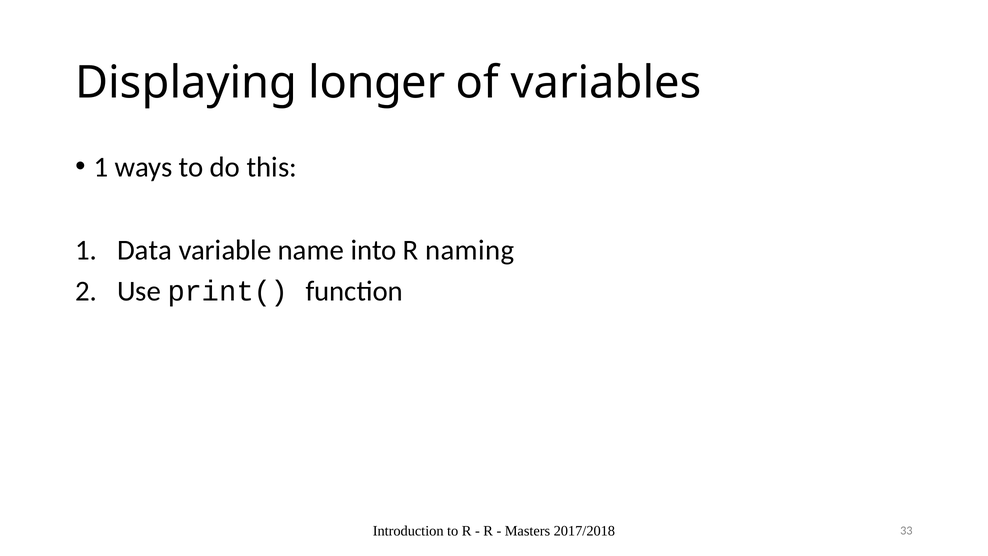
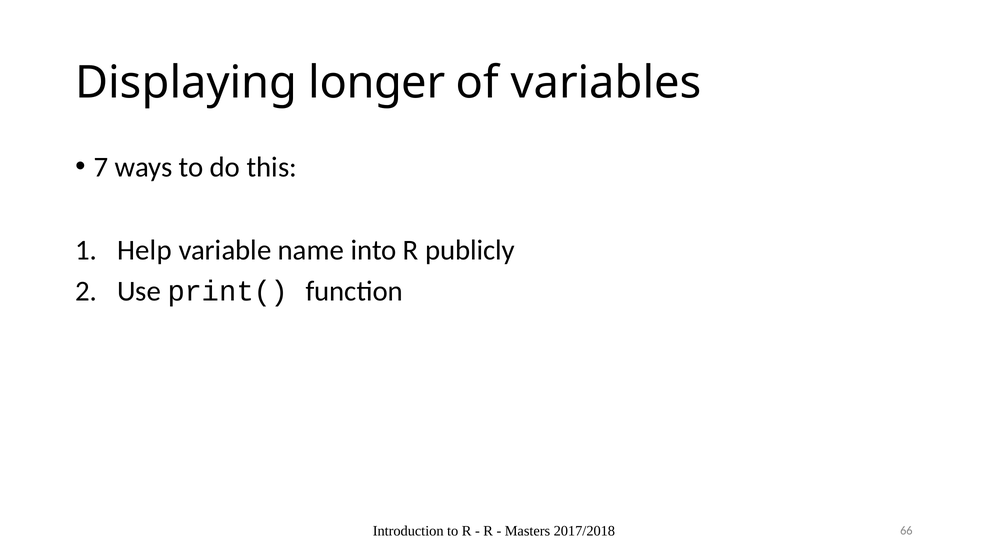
1: 1 -> 7 (101, 167)
Data: Data -> Help (144, 250)
naming: naming -> publicly (470, 250)
33: 33 -> 66 (906, 531)
